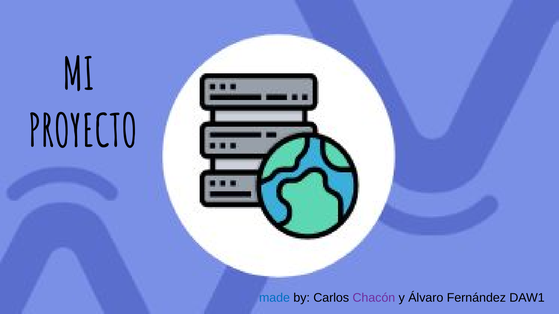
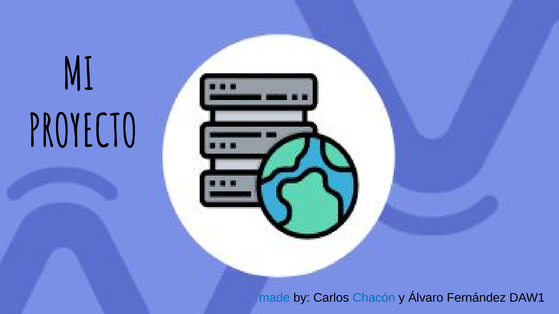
Chacón colour: purple -> blue (374, 298)
